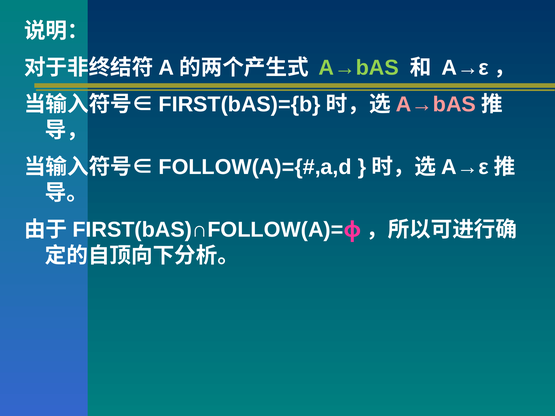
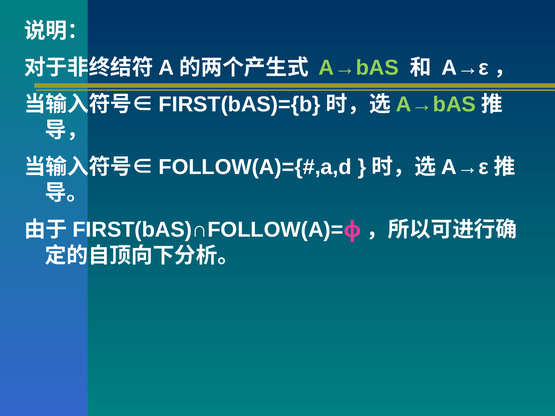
A→bAS colour: pink -> light green (436, 105)
